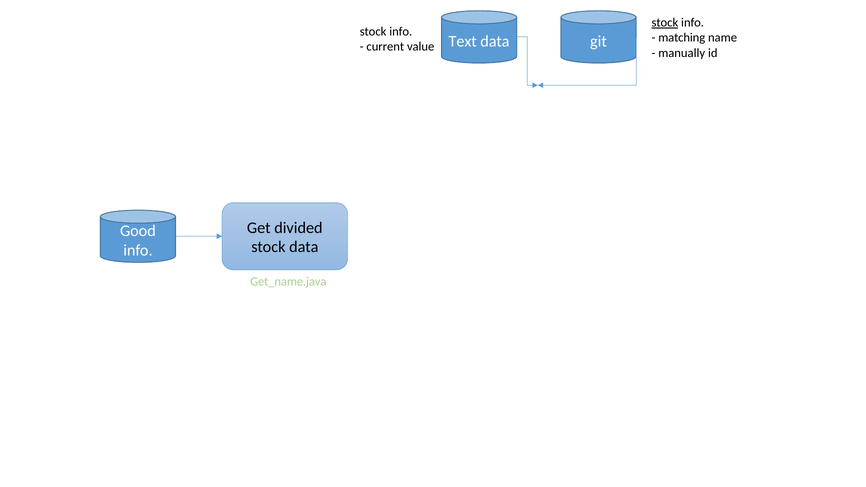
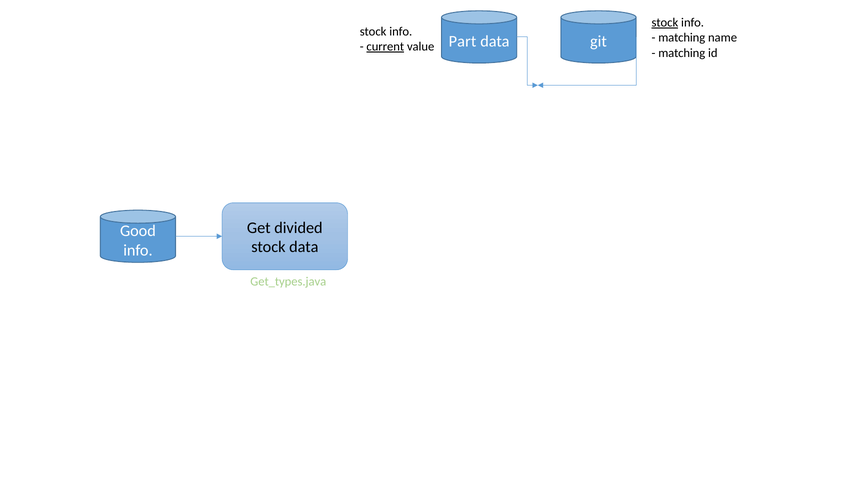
Text: Text -> Part (463, 41)
current underline: none -> present (385, 47)
manually: manually -> matching (682, 53)
Get_name.java: Get_name.java -> Get_types.java (288, 282)
